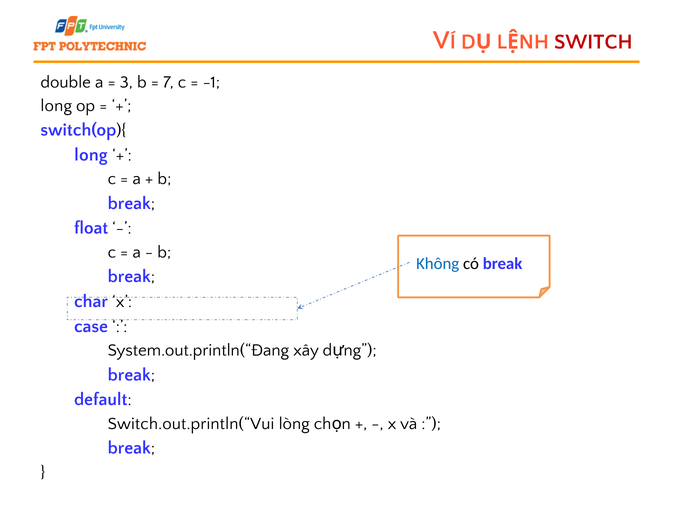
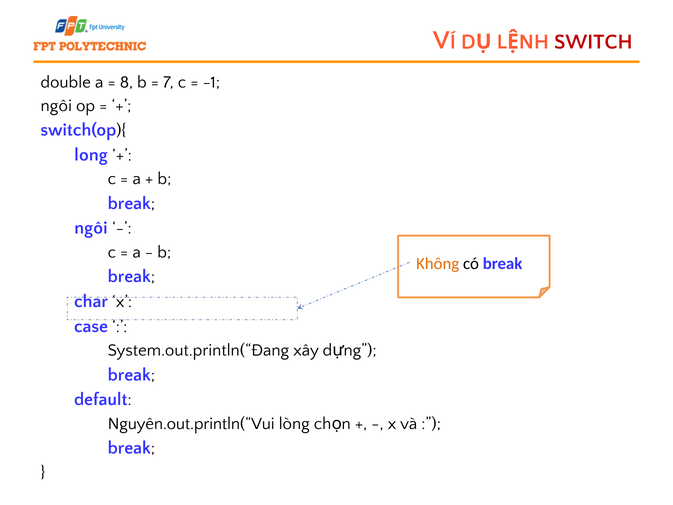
3: 3 -> 8 (126, 82)
long: long -> ngôi (56, 105)
float: float -> ngôi (91, 228)
Không colour: blue -> orange (438, 263)
Switch.out.println(“Vui: Switch.out.println(“Vui -> Nguyên.out.println(“Vui (191, 423)
